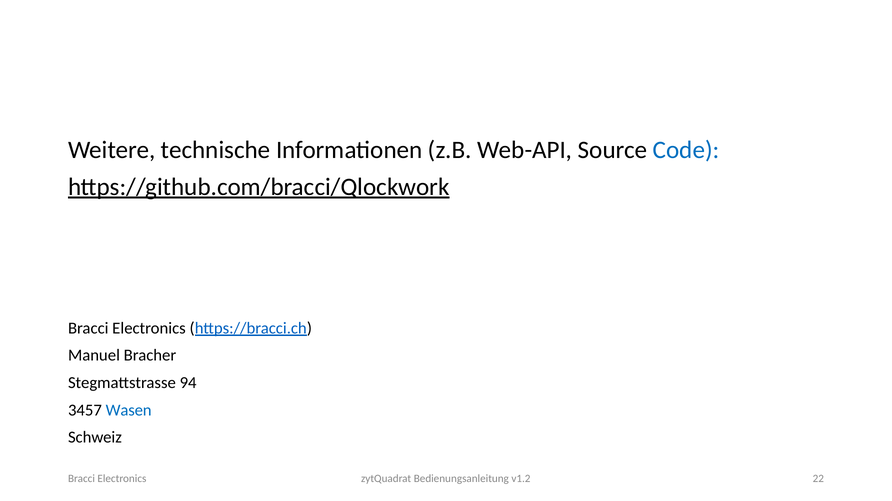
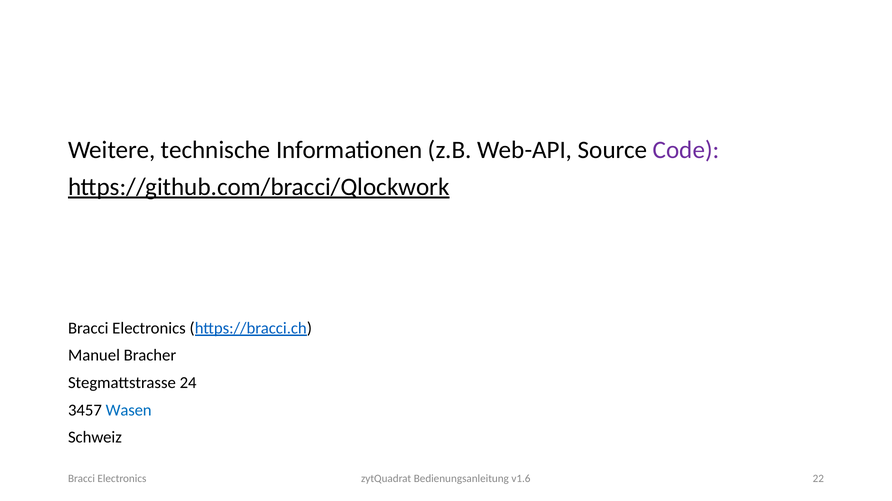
Code colour: blue -> purple (686, 150)
94: 94 -> 24 (188, 383)
v1.2: v1.2 -> v1.6 (521, 479)
